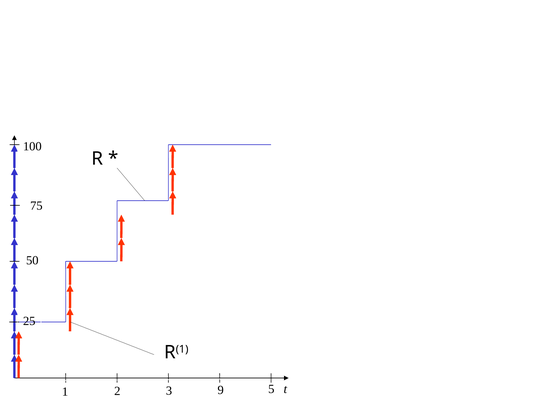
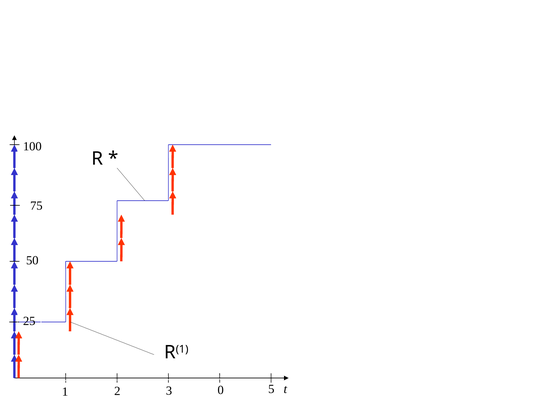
9: 9 -> 0 (221, 390)
